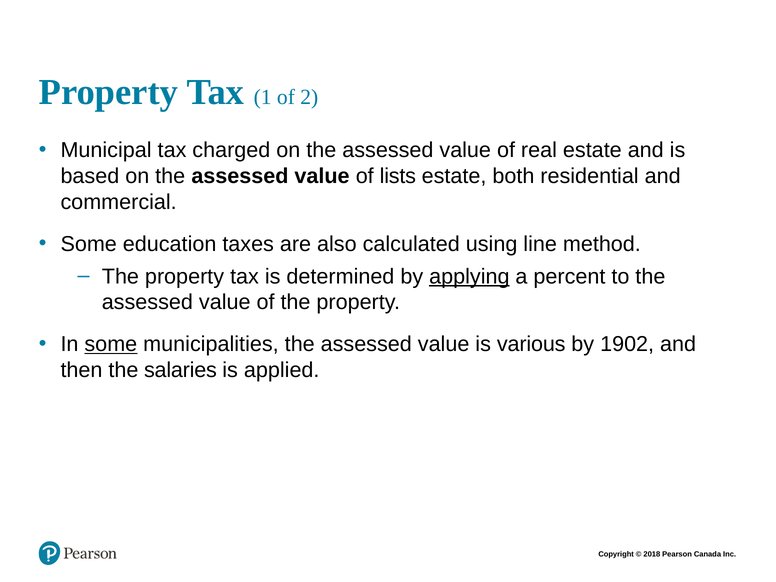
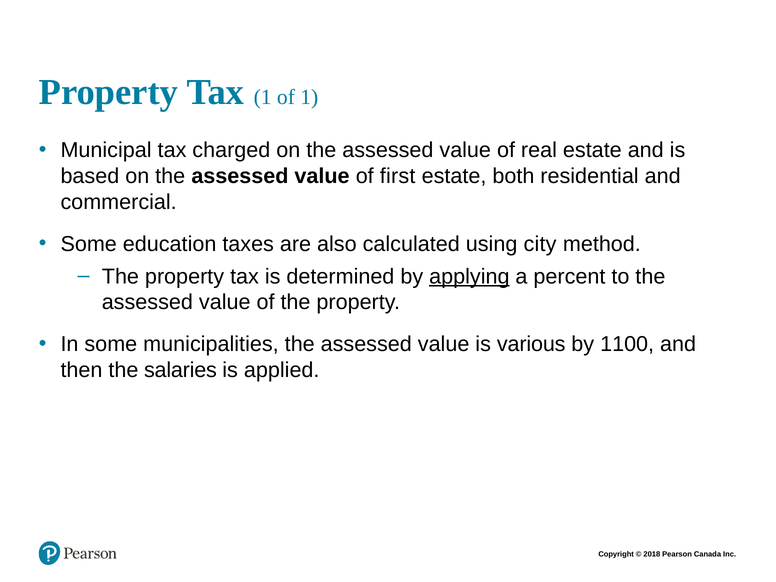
of 2: 2 -> 1 (309, 97)
lists: lists -> first (398, 176)
line: line -> city (540, 244)
some underline: present -> none (111, 344)
1902: 1902 -> 1100 (627, 344)
